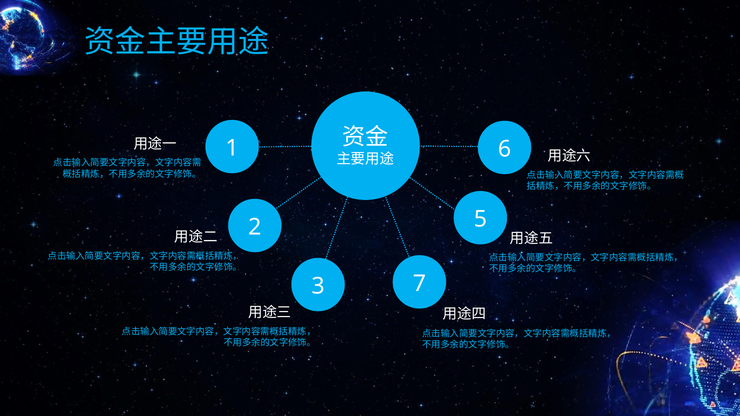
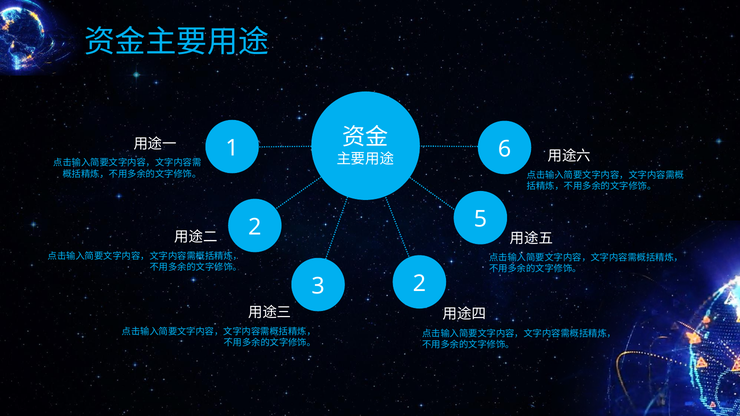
3 7: 7 -> 2 (419, 284)
